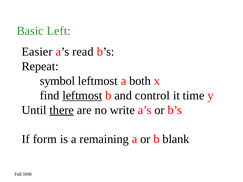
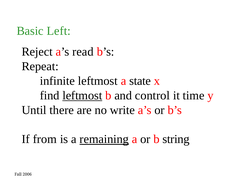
Easier: Easier -> Reject (37, 52)
symbol: symbol -> infinite (57, 81)
both: both -> state (140, 81)
there underline: present -> none (62, 110)
form: form -> from (45, 139)
remaining underline: none -> present (104, 139)
blank: blank -> string (176, 139)
